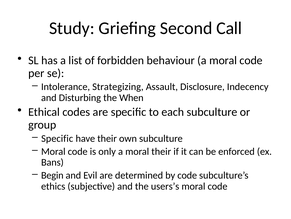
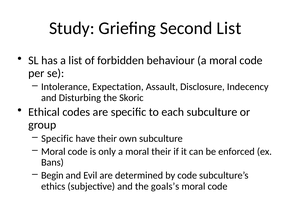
Second Call: Call -> List (229, 28)
Strategizing: Strategizing -> Expectation (118, 87)
When: When -> Skoric (131, 97)
users’s: users’s -> goals’s (165, 186)
